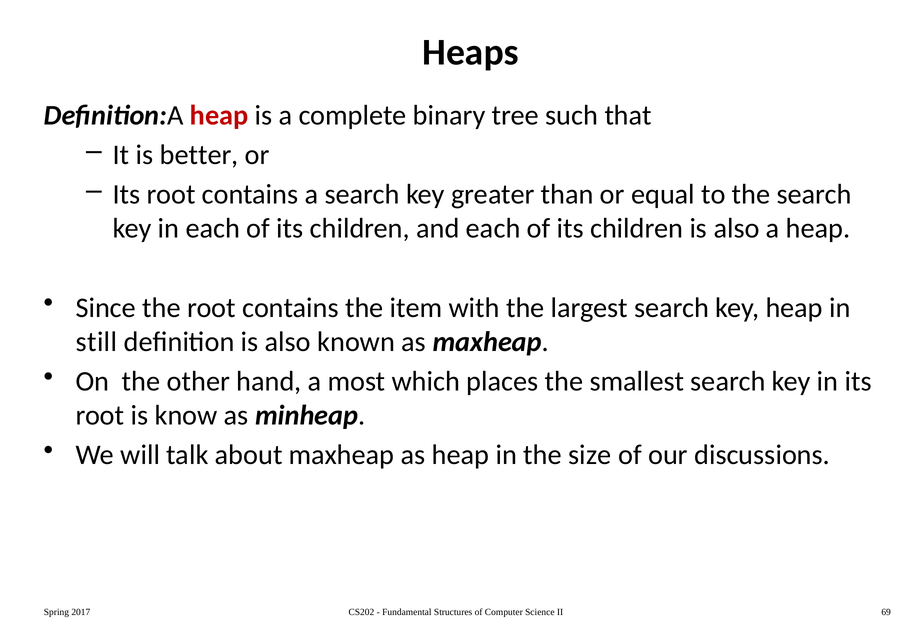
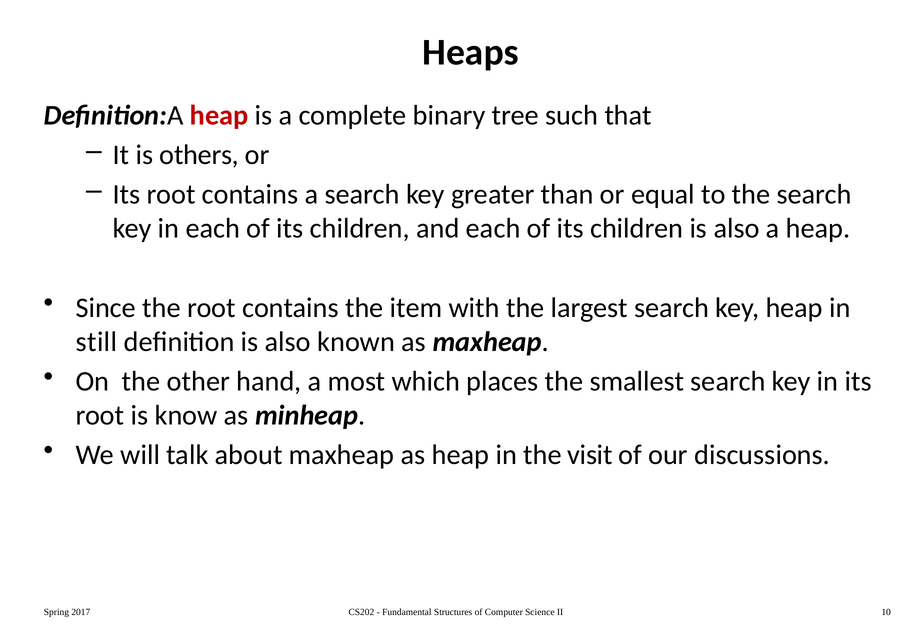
better: better -> others (199, 155)
size: size -> visit (590, 455)
69: 69 -> 10 (886, 612)
